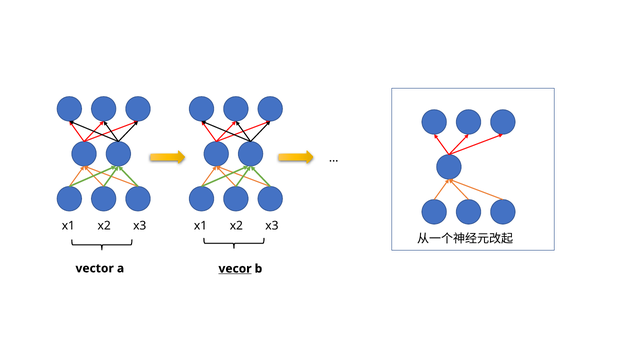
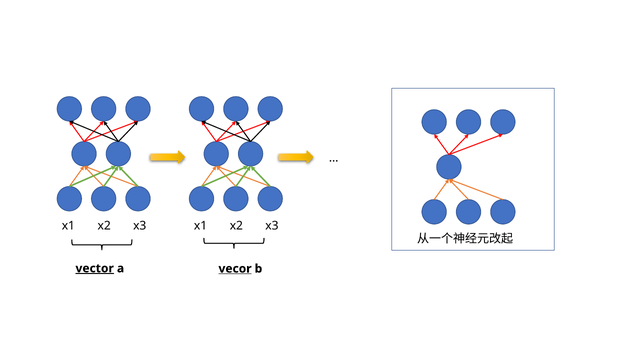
vector underline: none -> present (95, 268)
